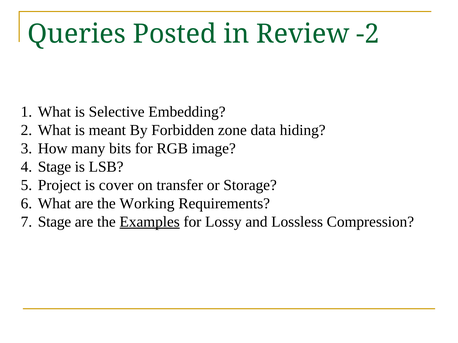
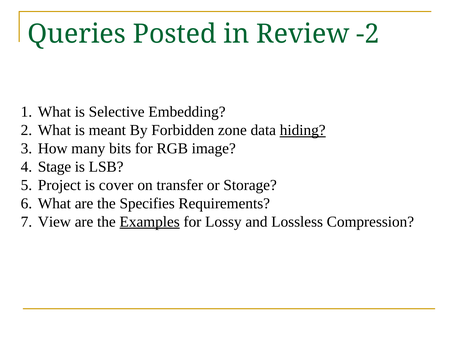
hiding underline: none -> present (303, 130)
Working: Working -> Specifies (147, 204)
Stage: Stage -> View (54, 222)
